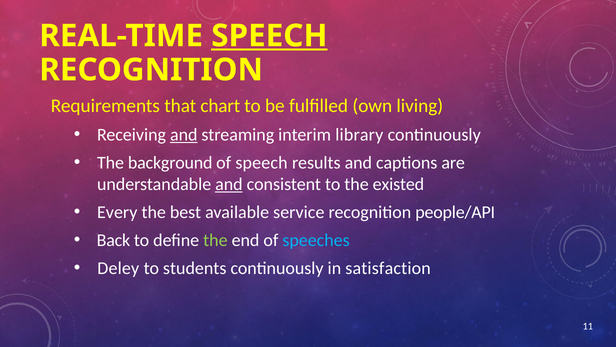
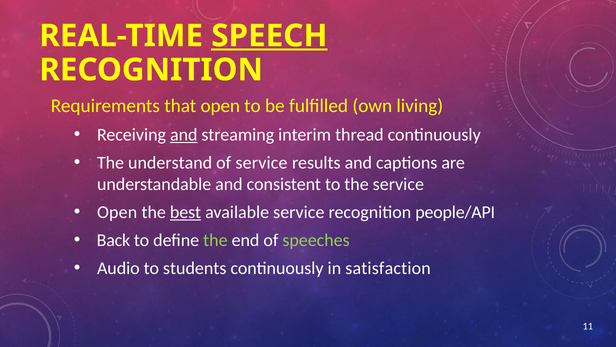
that chart: chart -> open (220, 106)
library: library -> thread (359, 134)
background: background -> understand (170, 162)
of speech: speech -> service (262, 162)
and underline: present -> none (229, 184)
the existed: existed -> service (398, 184)
Every: Every -> Open (117, 212)
best underline: none -> present (186, 212)
speeches colour: light blue -> light green (316, 240)
Deley: Deley -> Audio (118, 268)
